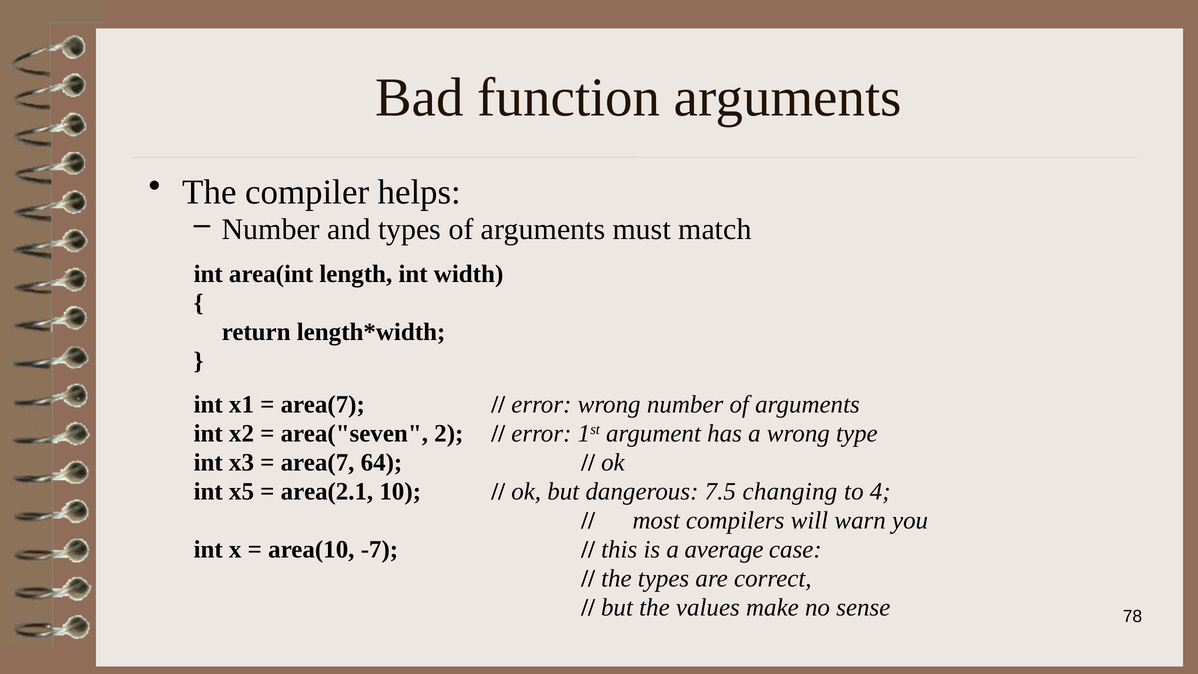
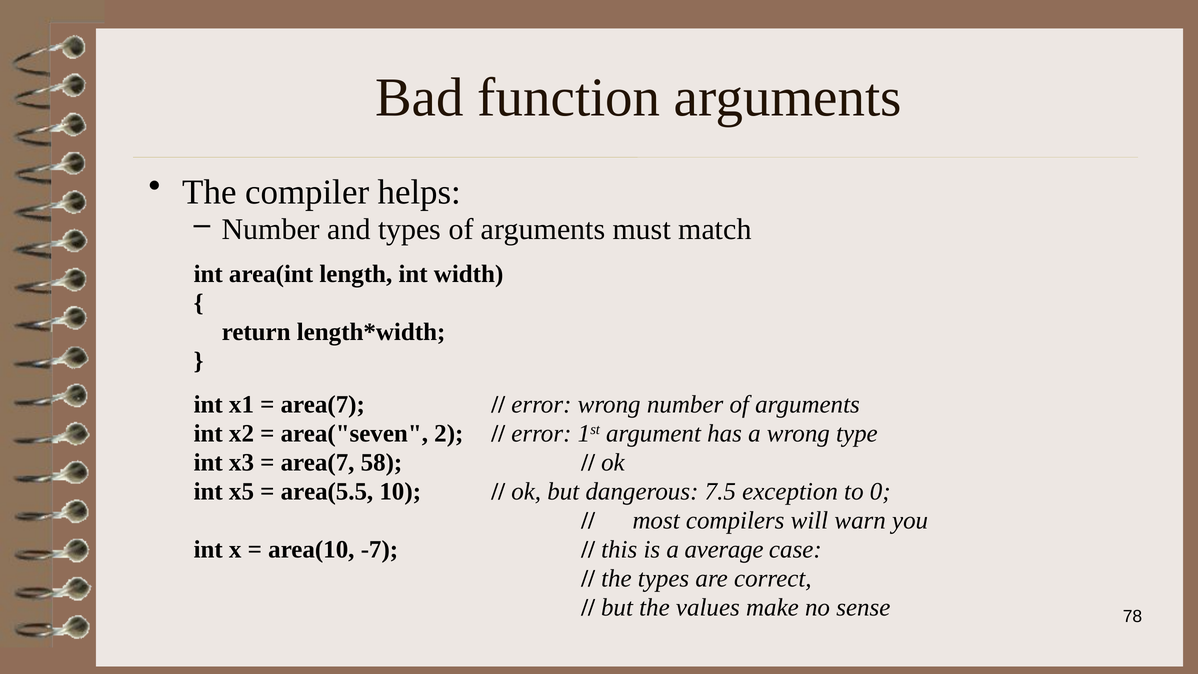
64: 64 -> 58 (382, 462)
area(2.1: area(2.1 -> area(5.5 (327, 491)
changing: changing -> exception (790, 491)
4: 4 -> 0 (880, 491)
